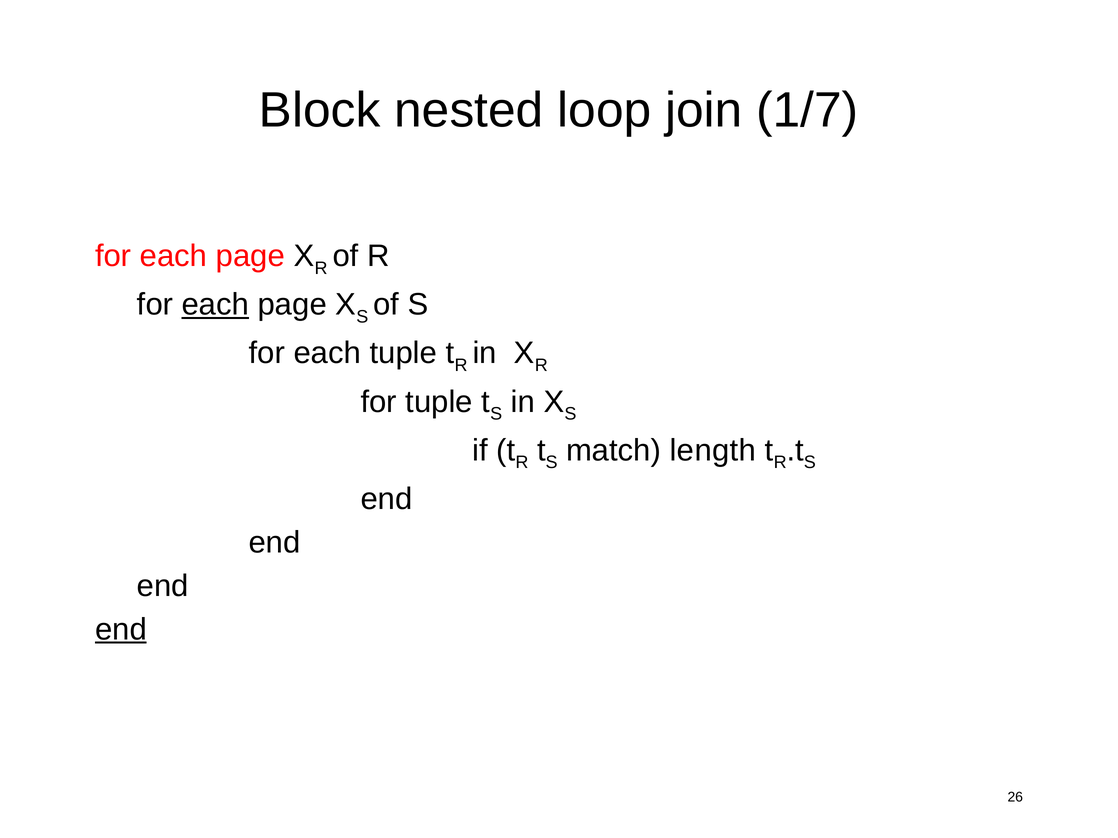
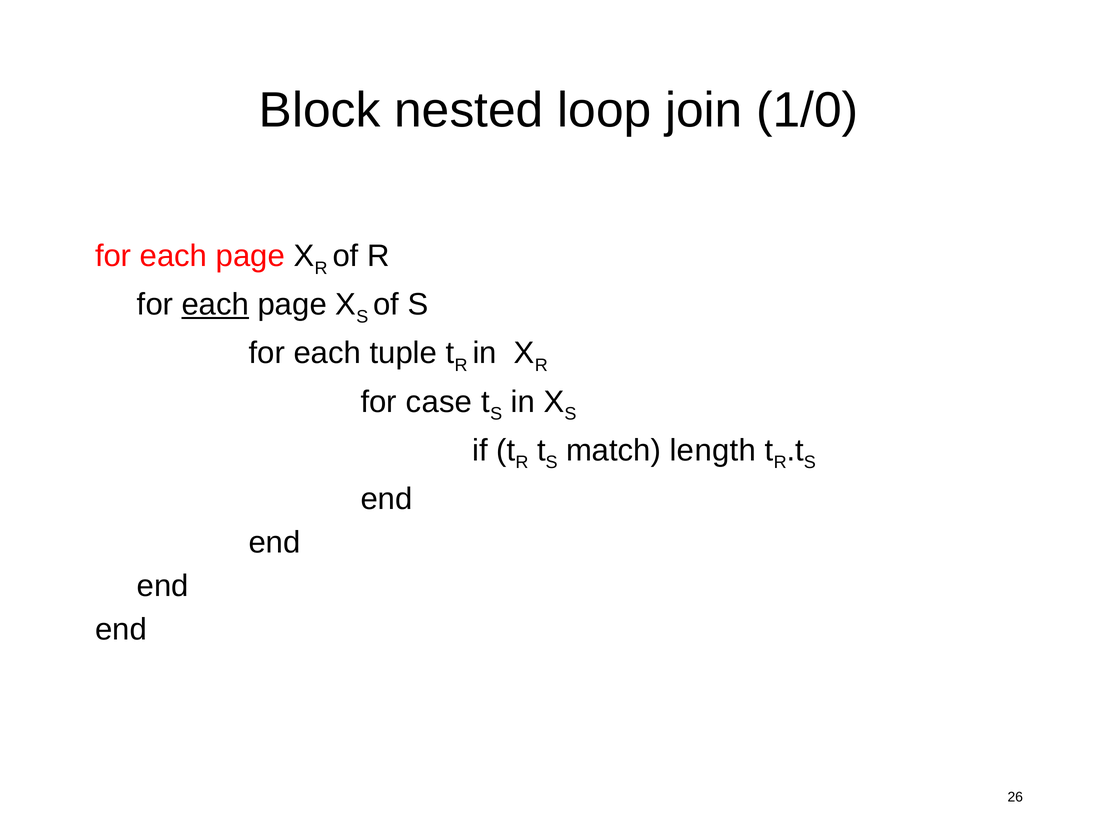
1/7: 1/7 -> 1/0 (807, 111)
for tuple: tuple -> case (439, 402)
end underline: present -> none (121, 630)
